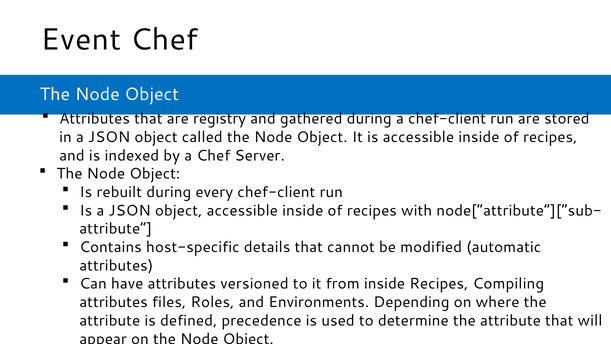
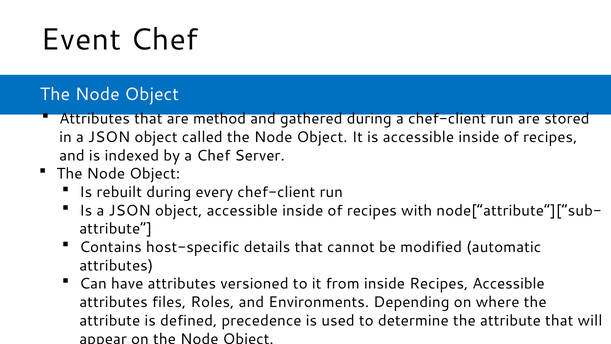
registry: registry -> method (220, 119)
Recipes Compiling: Compiling -> Accessible (509, 284)
